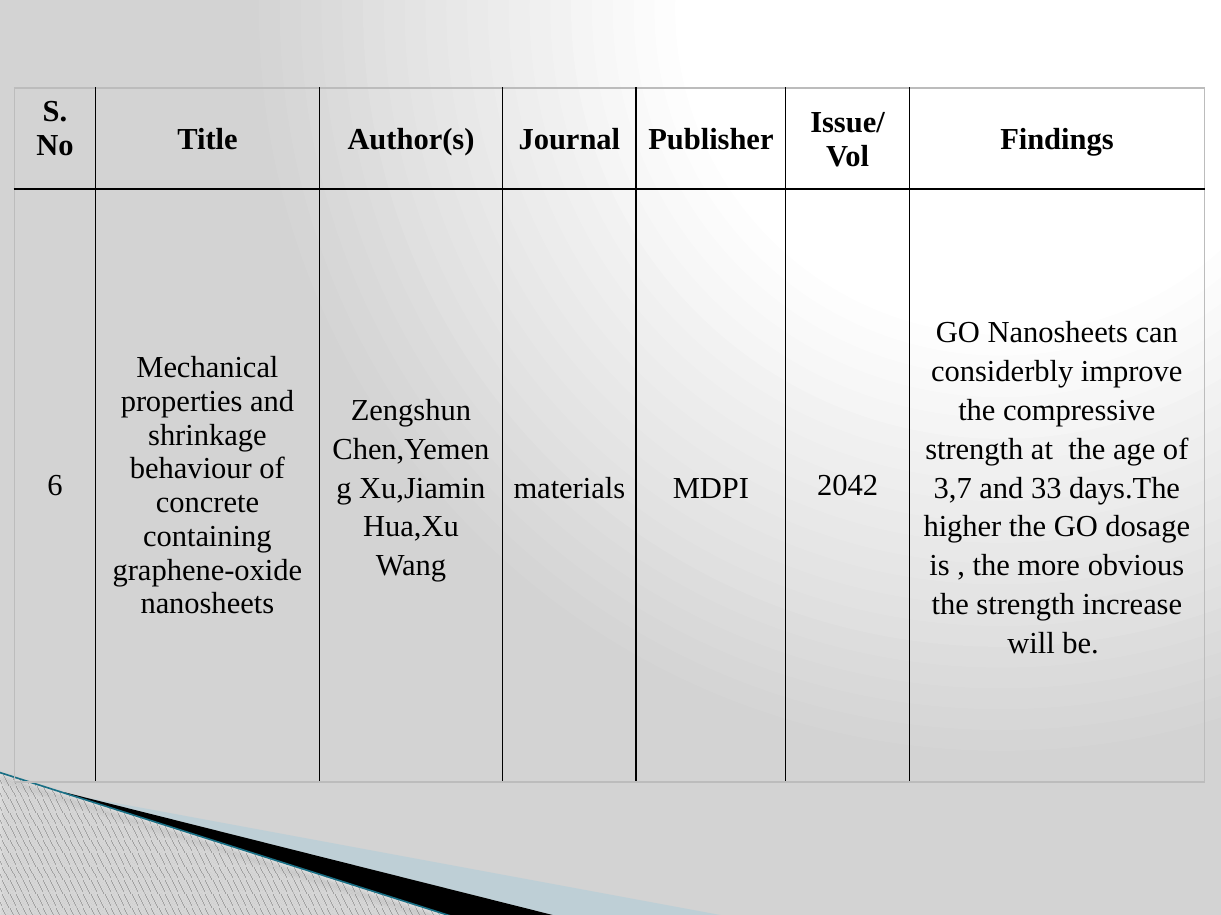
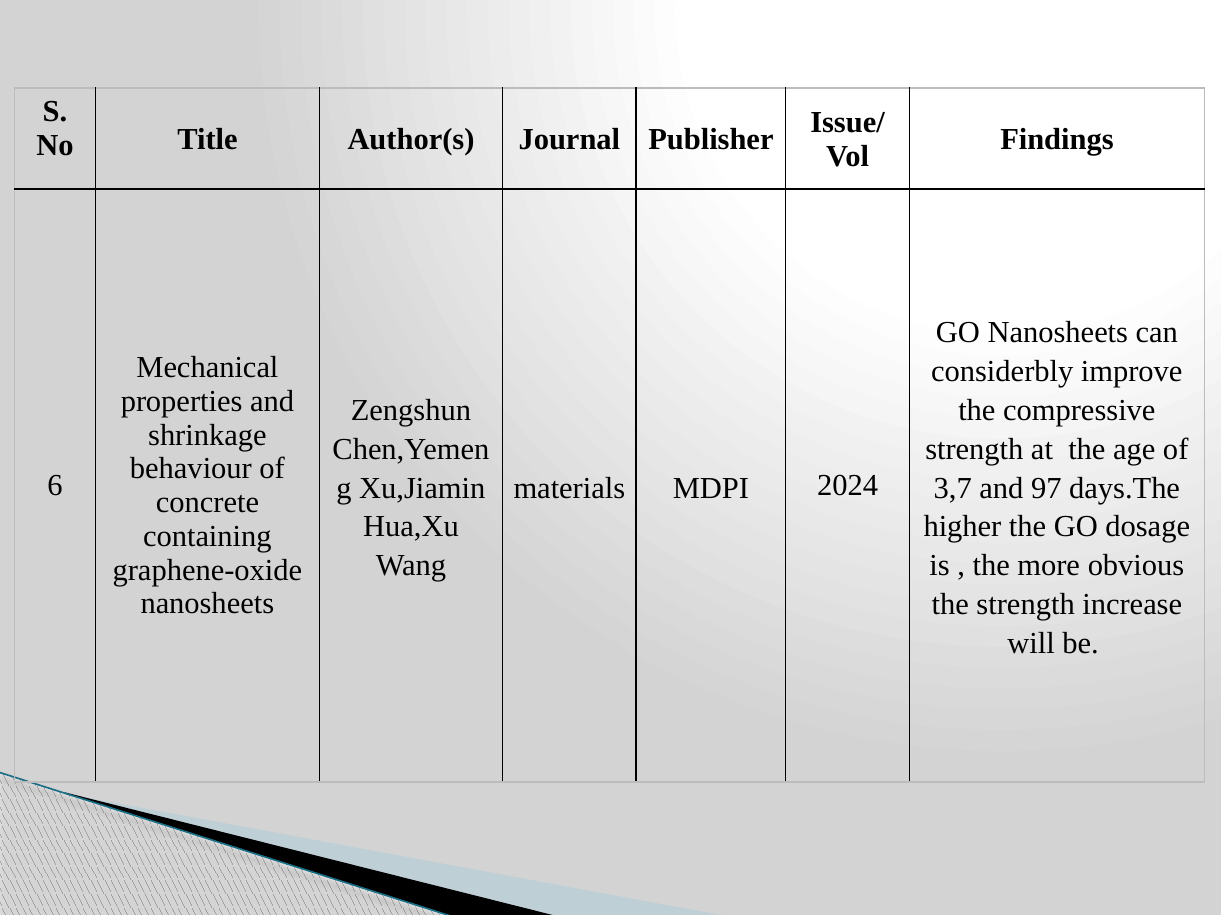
2042: 2042 -> 2024 (848, 486)
33: 33 -> 97 (1046, 489)
